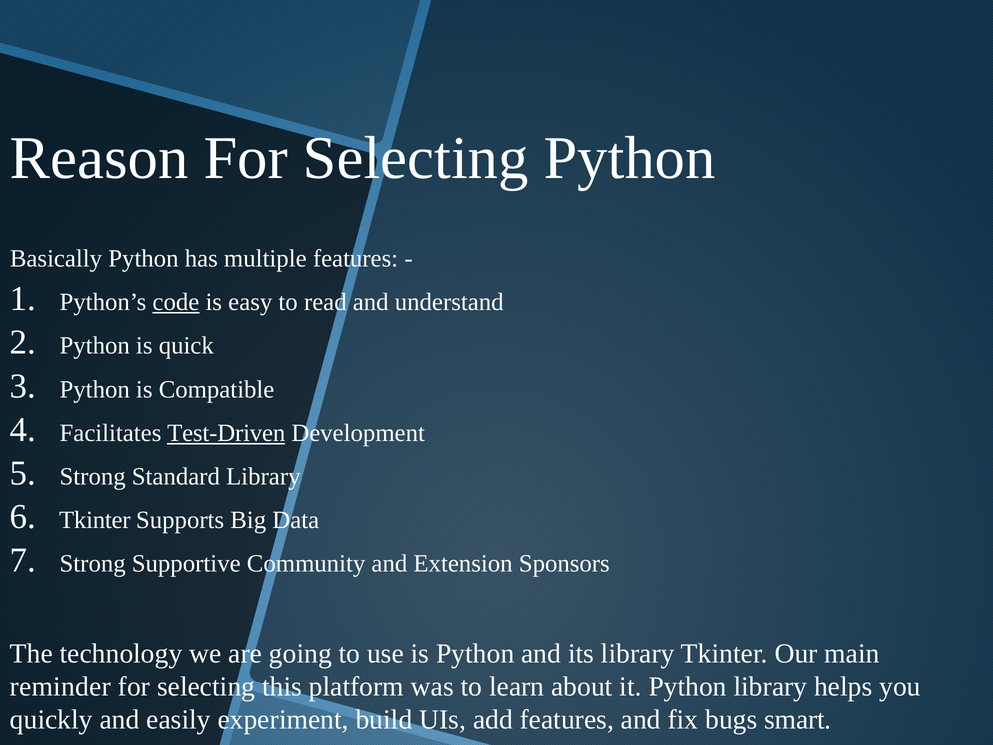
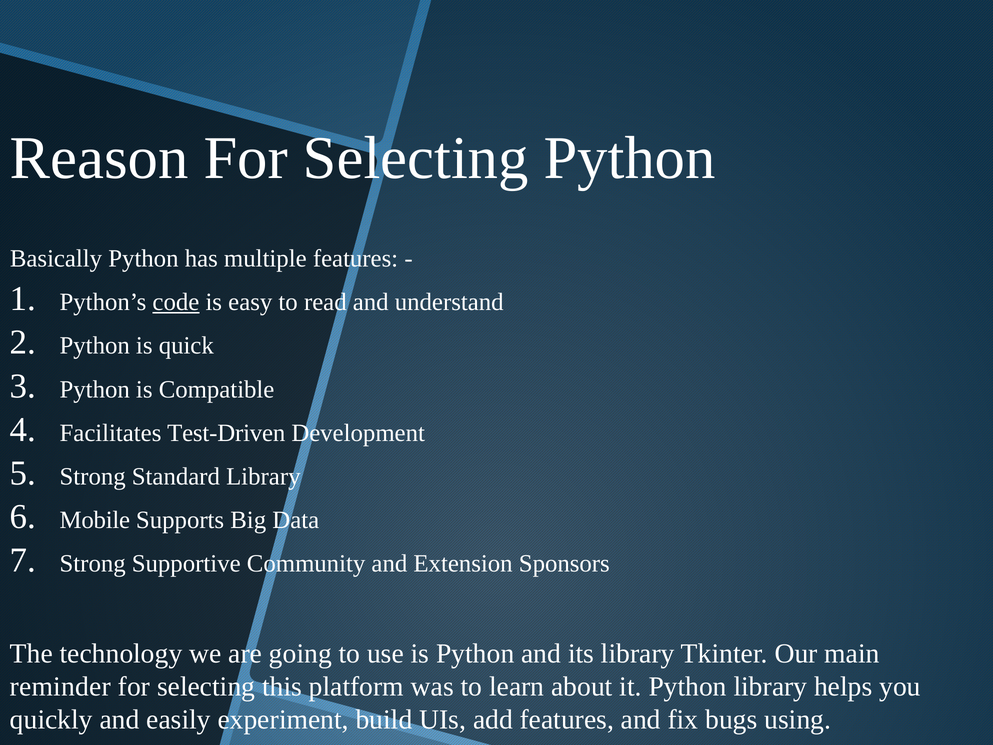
Test-Driven underline: present -> none (226, 433)
Tkinter: Tkinter -> Mobile (95, 520)
smart: smart -> using (798, 719)
